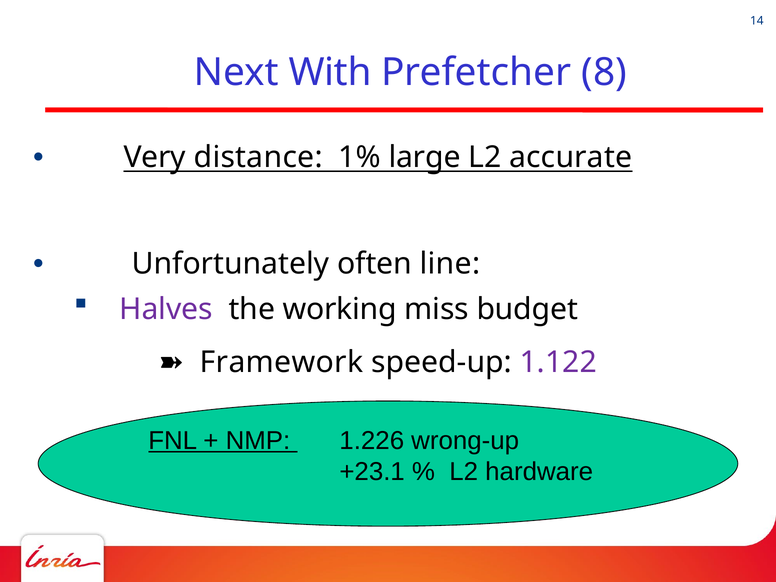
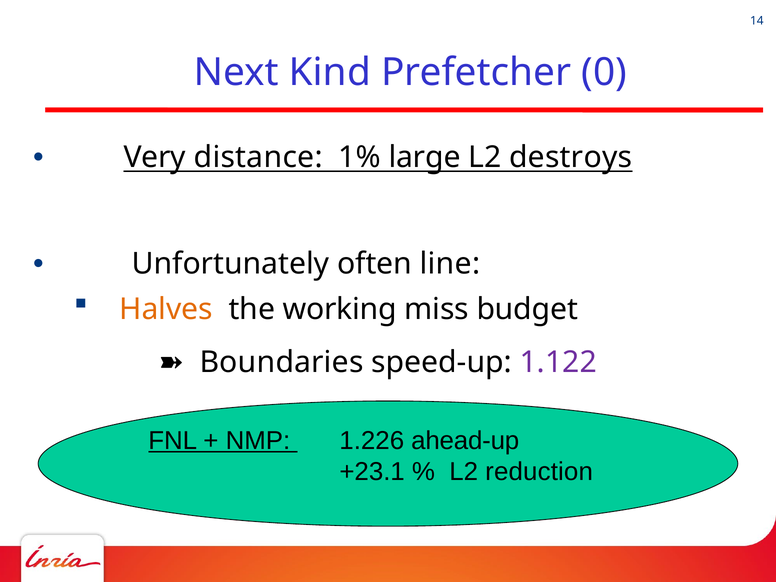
With: With -> Kind (330, 72)
8: 8 -> 0 (604, 72)
accurate: accurate -> destroys (571, 157)
Halves colour: purple -> orange (166, 309)
Framework: Framework -> Boundaries (282, 362)
wrong-up: wrong-up -> ahead-up (465, 441)
hardware: hardware -> reduction (539, 472)
